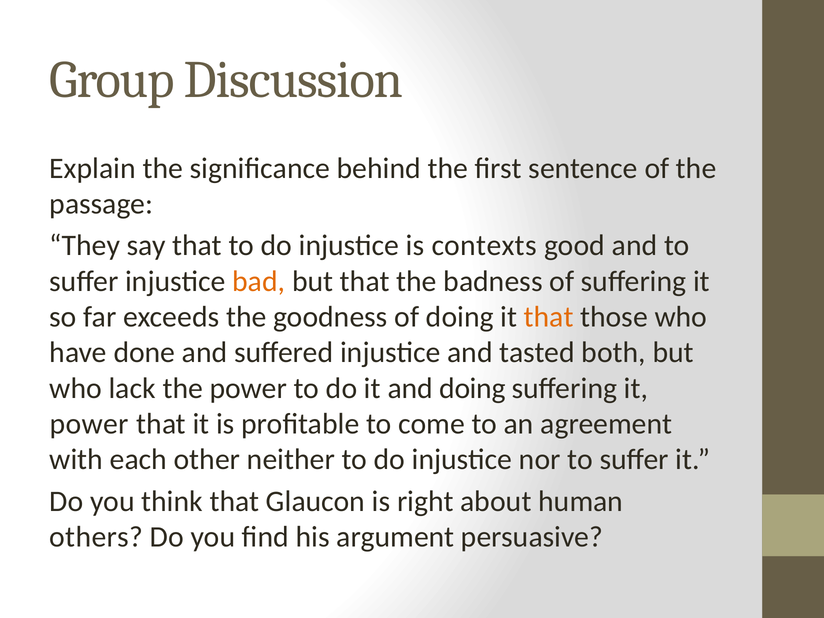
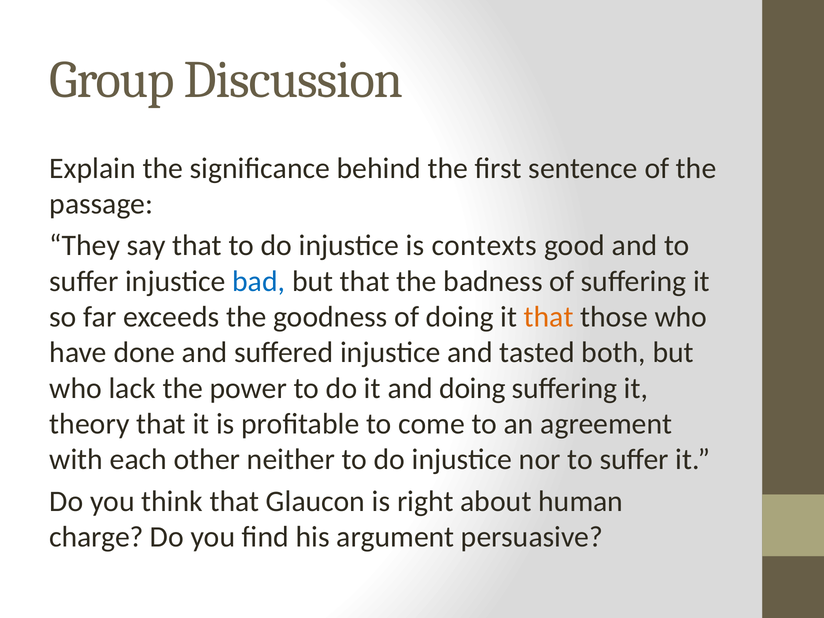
bad colour: orange -> blue (259, 281)
power: power -> theory (89, 424)
others: others -> charge (96, 537)
